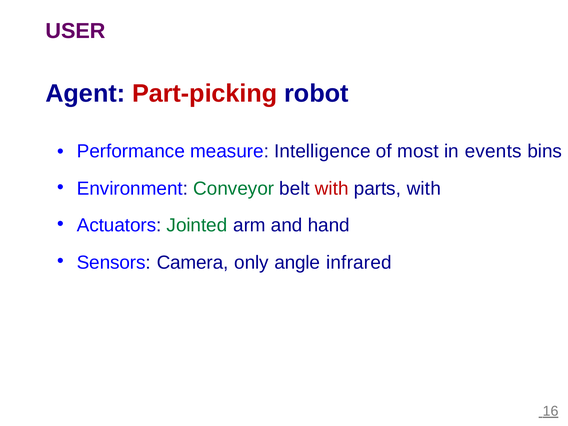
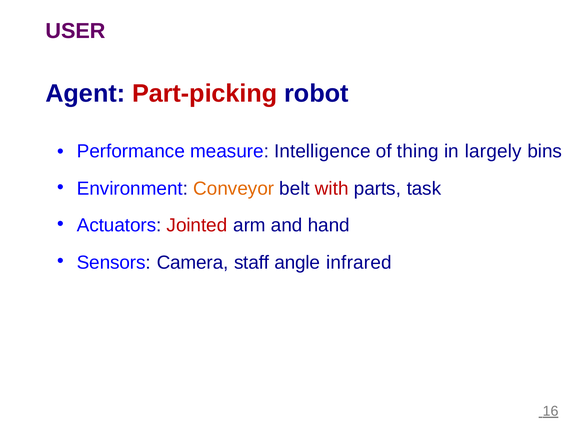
most: most -> thing (418, 151)
events: events -> largely (493, 151)
Conveyor colour: green -> orange (234, 189)
parts with: with -> task (424, 189)
Jointed colour: green -> red (197, 225)
only: only -> staff (252, 263)
